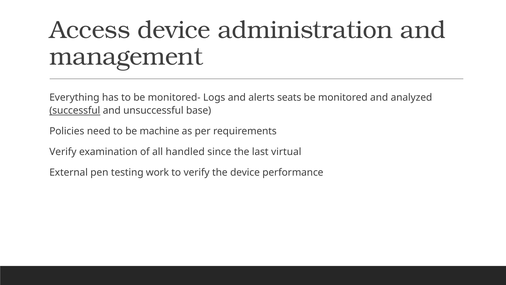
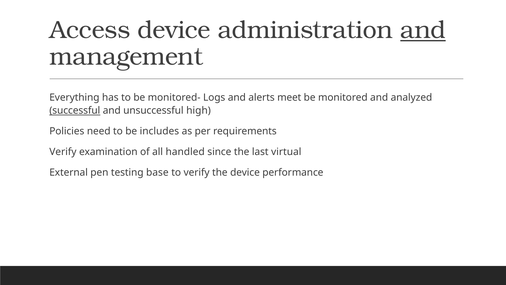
and underline: none -> present (423, 30)
seats: seats -> meet (289, 97)
base: base -> high (199, 111)
machine: machine -> includes (159, 131)
work: work -> base (157, 172)
